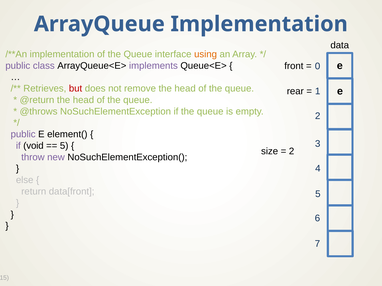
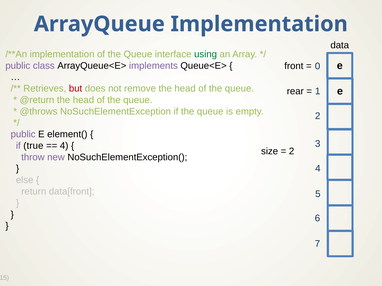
using colour: orange -> green (206, 54)
void: void -> true (33, 146)
5: 5 -> 4 (64, 146)
